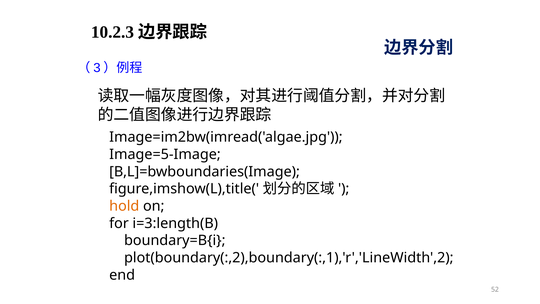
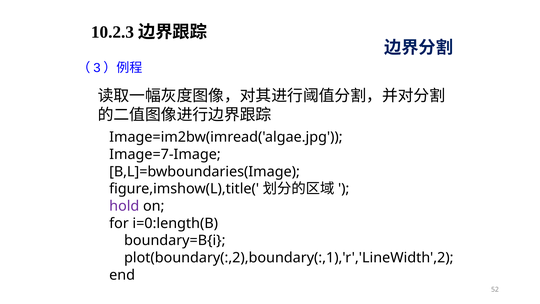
Image=5-Image: Image=5-Image -> Image=7-Image (165, 154)
hold colour: orange -> purple (124, 206)
i=3:length(B: i=3:length(B -> i=0:length(B (175, 223)
